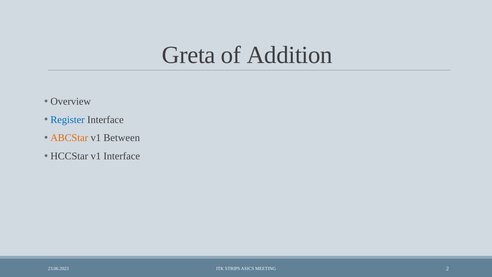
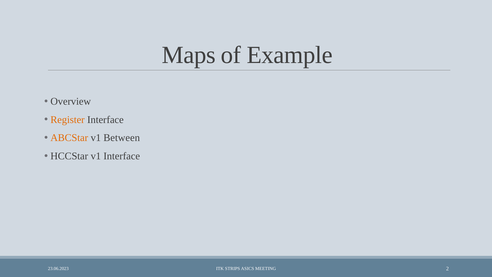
Greta: Greta -> Maps (189, 55)
Addition: Addition -> Example (290, 55)
Register colour: blue -> orange (68, 120)
